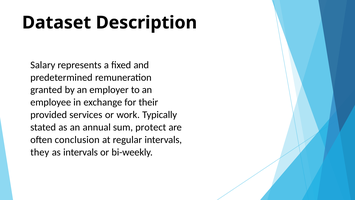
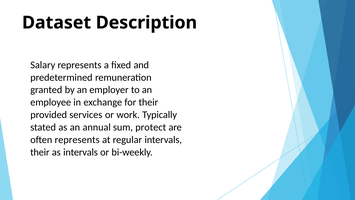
often conclusion: conclusion -> represents (77, 140)
they: they -> their (40, 152)
